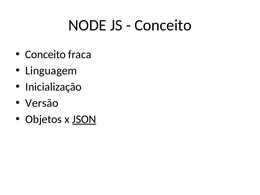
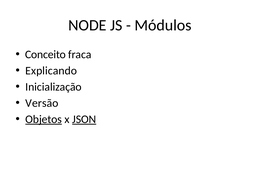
Conceito: Conceito -> Módulos (163, 25)
Linguagem: Linguagem -> Explicando (51, 71)
Objetos underline: none -> present (44, 119)
